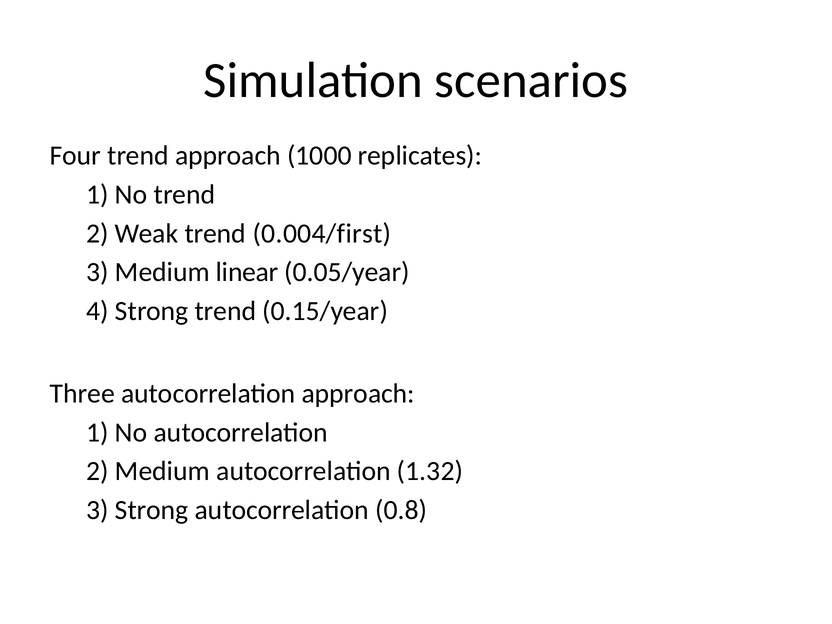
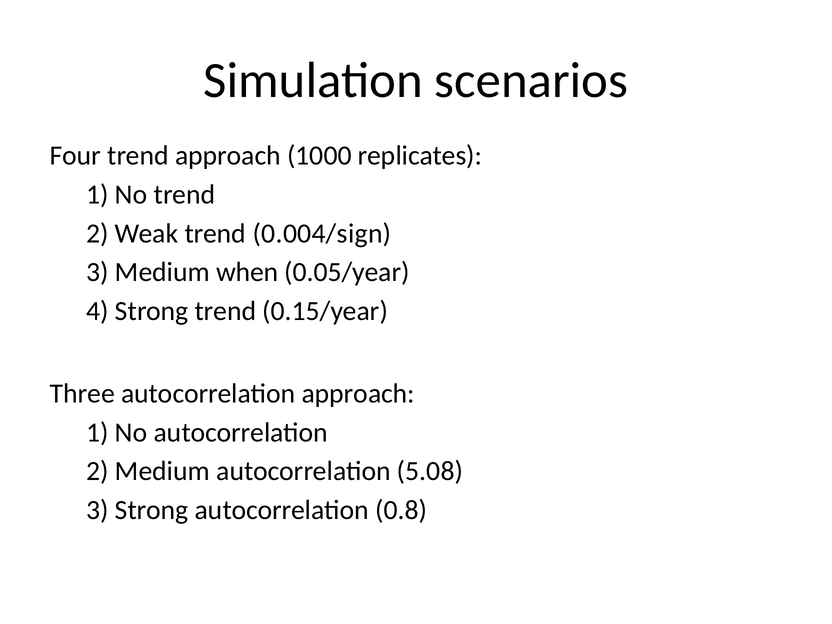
0.004/first: 0.004/first -> 0.004/sign (322, 233)
linear: linear -> when (247, 272)
1.32: 1.32 -> 5.08 (430, 471)
